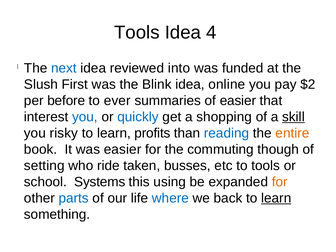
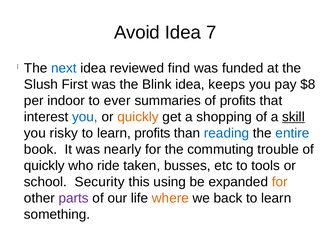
Tools: Tools -> Avoid (137, 32)
4: 4 -> 7 (211, 32)
into: into -> find (179, 68)
online: online -> keeps (227, 84)
$2: $2 -> $8 (308, 84)
before: before -> indoor (66, 101)
of easier: easier -> profits (238, 101)
quickly colour: blue -> orange (138, 117)
entire colour: orange -> blue (292, 133)
was easier: easier -> nearly (123, 149)
though: though -> trouble (278, 149)
setting: setting -> quickly (44, 166)
Systems: Systems -> Security (100, 182)
parts colour: blue -> purple (74, 198)
where colour: blue -> orange (170, 198)
learn underline: present -> none (276, 198)
